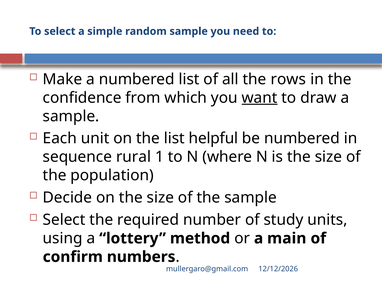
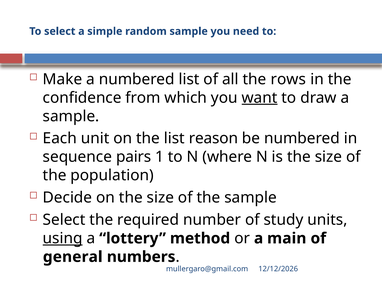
helpful: helpful -> reason (213, 138)
rural: rural -> pairs (134, 157)
using underline: none -> present (63, 238)
confirm: confirm -> general (73, 256)
